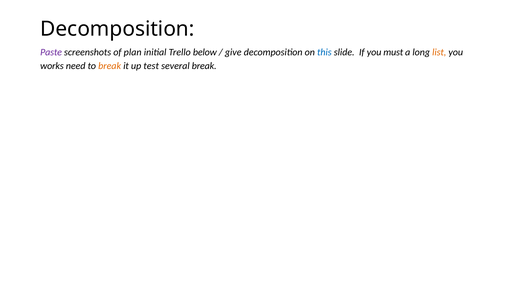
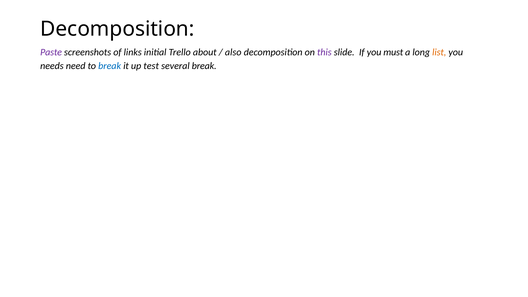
plan: plan -> links (133, 52)
below: below -> about (205, 52)
give: give -> also (233, 52)
this colour: blue -> purple (324, 52)
works: works -> needs (52, 66)
break colour: orange -> blue (110, 66)
